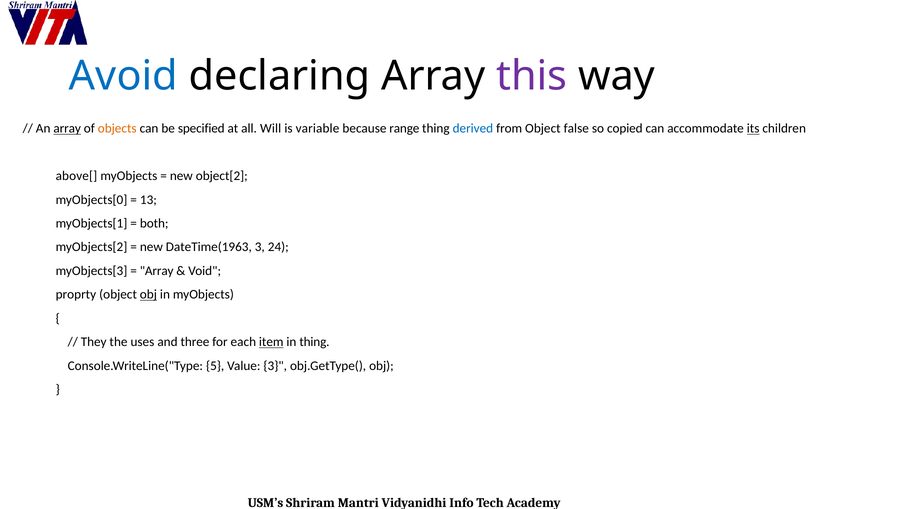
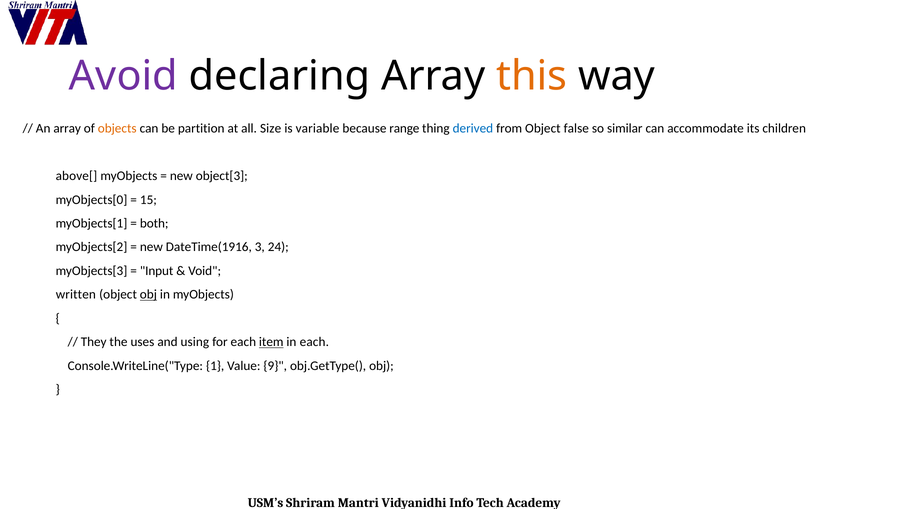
Avoid colour: blue -> purple (123, 76)
this colour: purple -> orange (532, 76)
array underline: present -> none (67, 129)
specified: specified -> partition (201, 129)
Will: Will -> Size (271, 129)
copied: copied -> similar (625, 129)
its underline: present -> none (753, 129)
object[2: object[2 -> object[3 (222, 176)
13: 13 -> 15 (148, 200)
DateTime(1963: DateTime(1963 -> DateTime(1916 (209, 247)
Array: Array -> Input (157, 271)
proprty: proprty -> written (76, 295)
three: three -> using (195, 342)
in thing: thing -> each (314, 342)
5: 5 -> 1 (215, 366)
Value 3: 3 -> 9 (275, 366)
